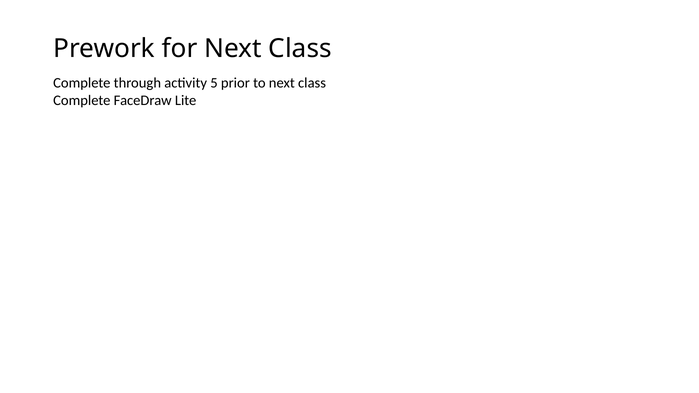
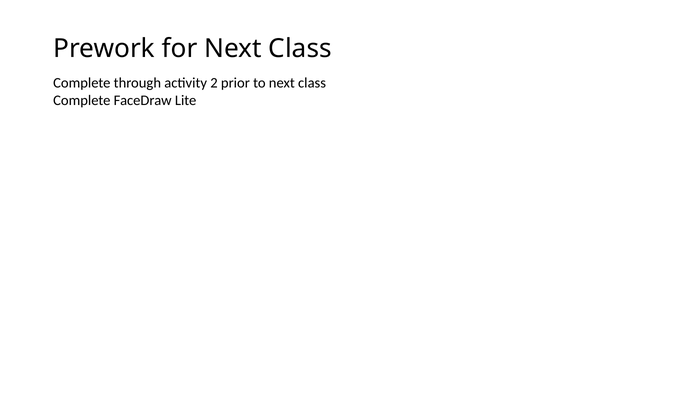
5: 5 -> 2 (214, 83)
